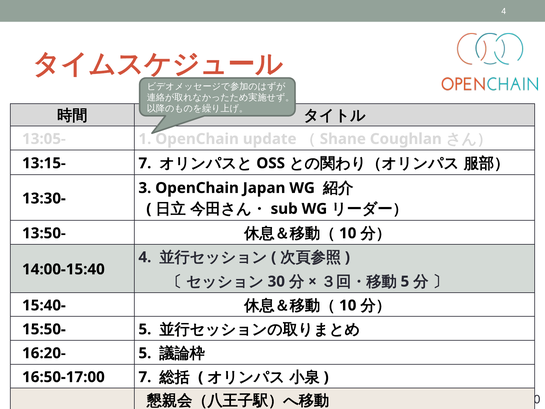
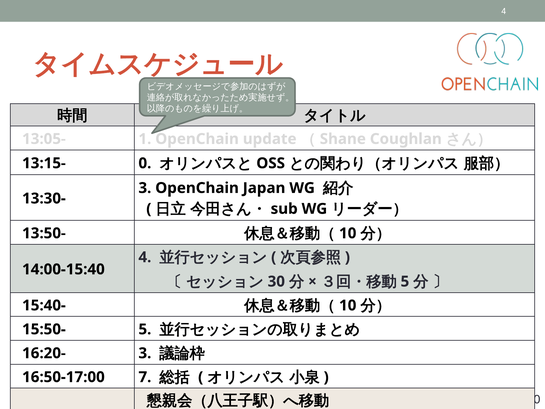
13:15- 7: 7 -> 0 (145, 163)
16:20- 5: 5 -> 3 (145, 353)
